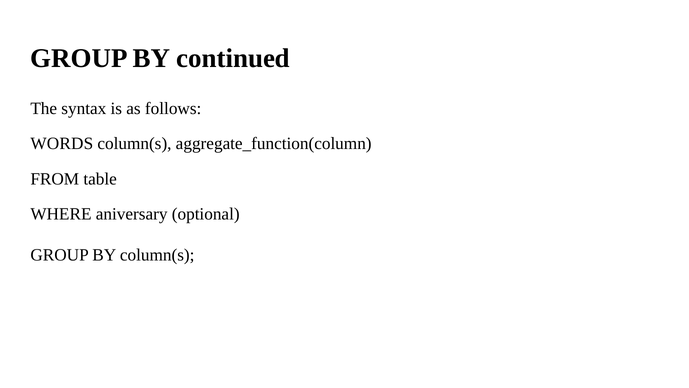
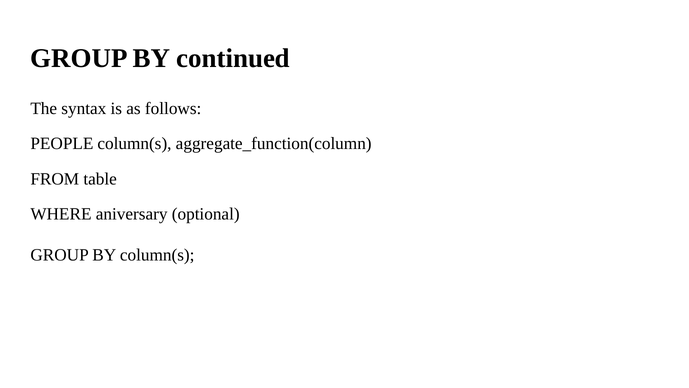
WORDS: WORDS -> PEOPLE (62, 144)
